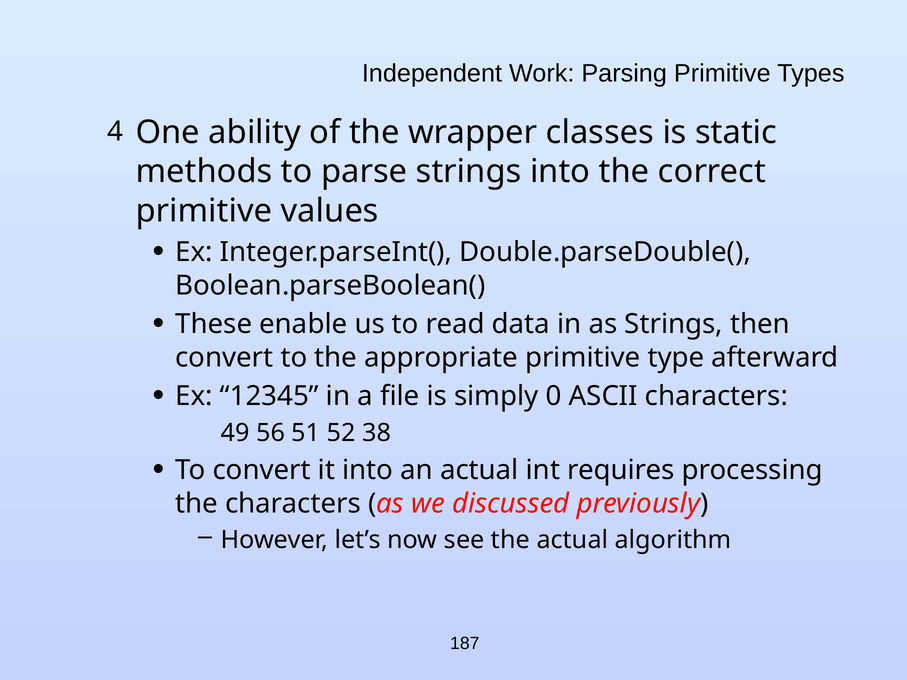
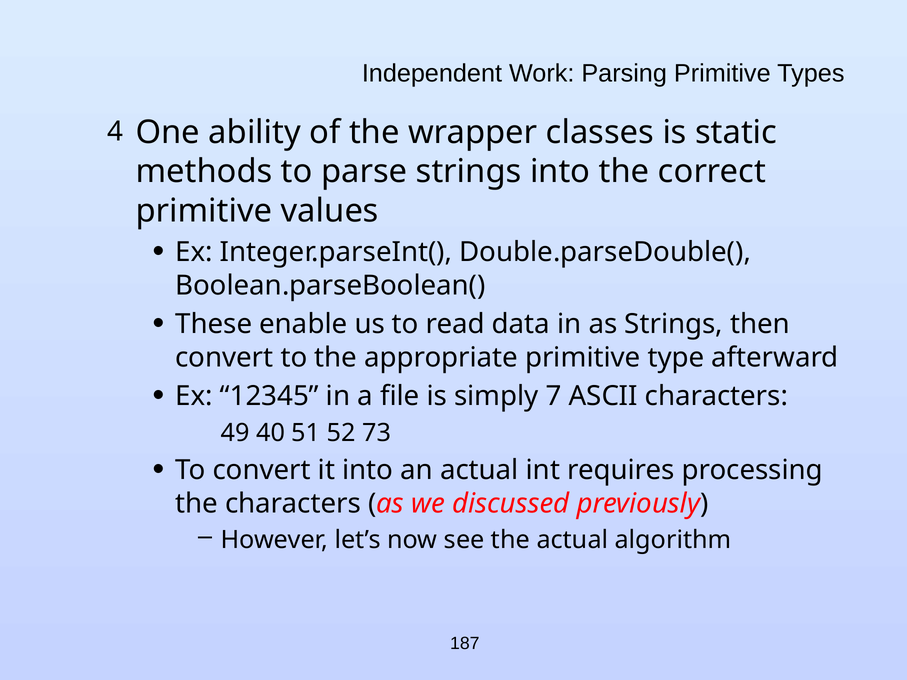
0: 0 -> 7 (554, 396)
56: 56 -> 40 (271, 433)
38: 38 -> 73 (377, 433)
